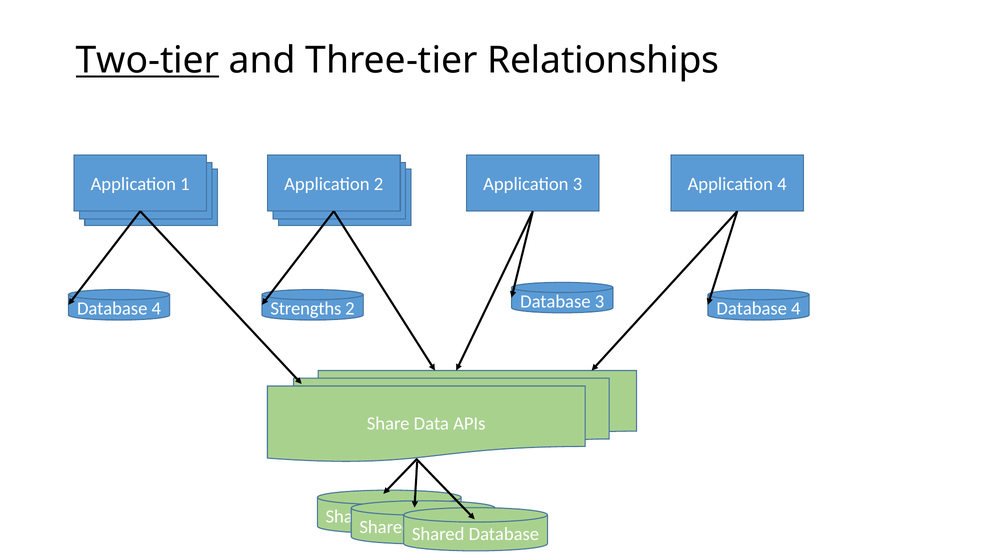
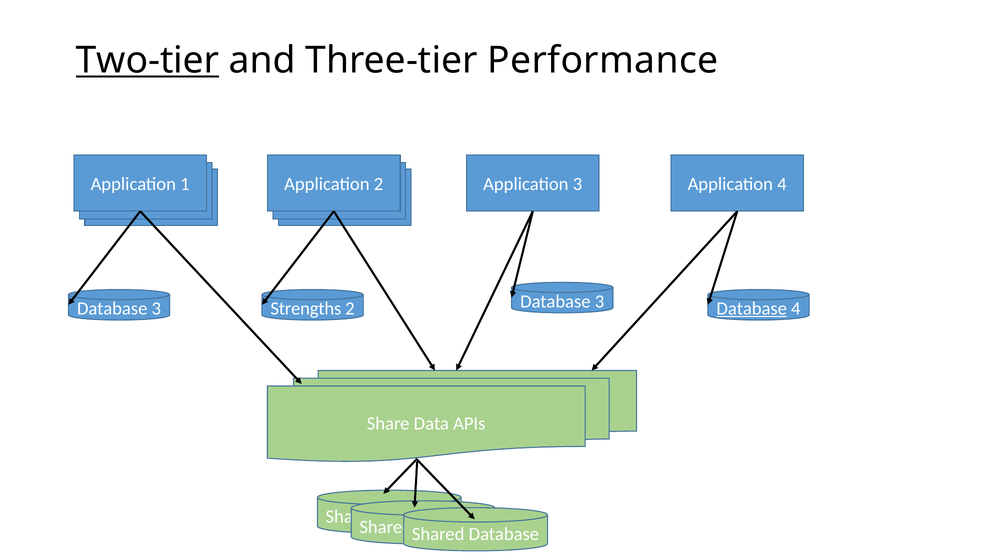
Relationships: Relationships -> Performance (603, 60)
4: 4 -> 3 (156, 308)
Database underline: none -> present (752, 308)
